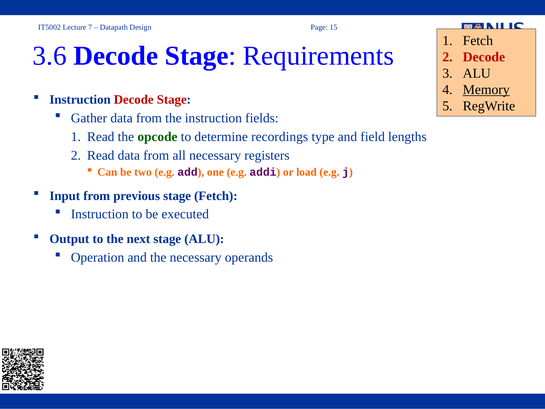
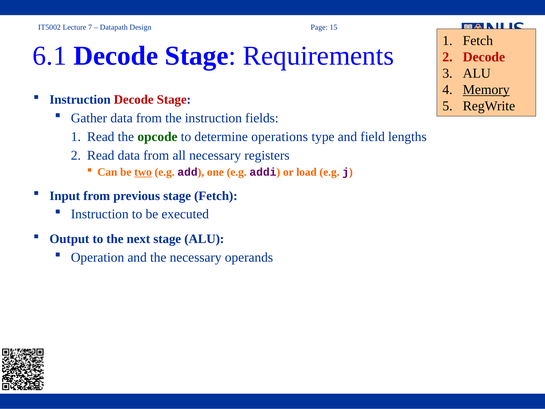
3.6: 3.6 -> 6.1 (50, 56)
recordings: recordings -> operations (280, 137)
two underline: none -> present (143, 172)
